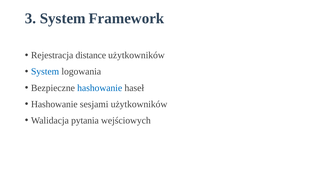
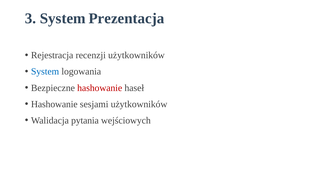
Framework: Framework -> Prezentacja (126, 18)
distance: distance -> recenzji (91, 55)
hashowanie colour: blue -> red (100, 88)
